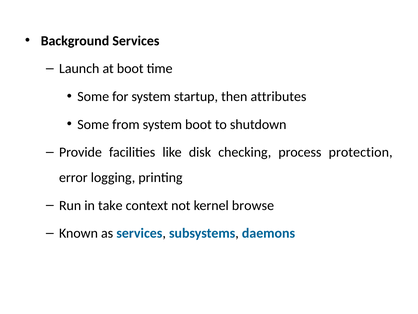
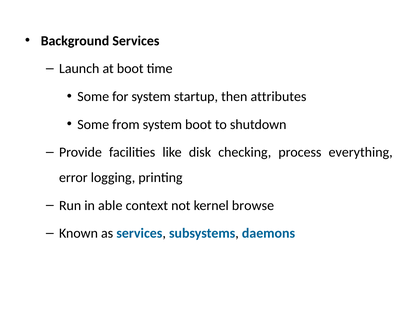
protection: protection -> everything (361, 152)
take: take -> able (110, 205)
